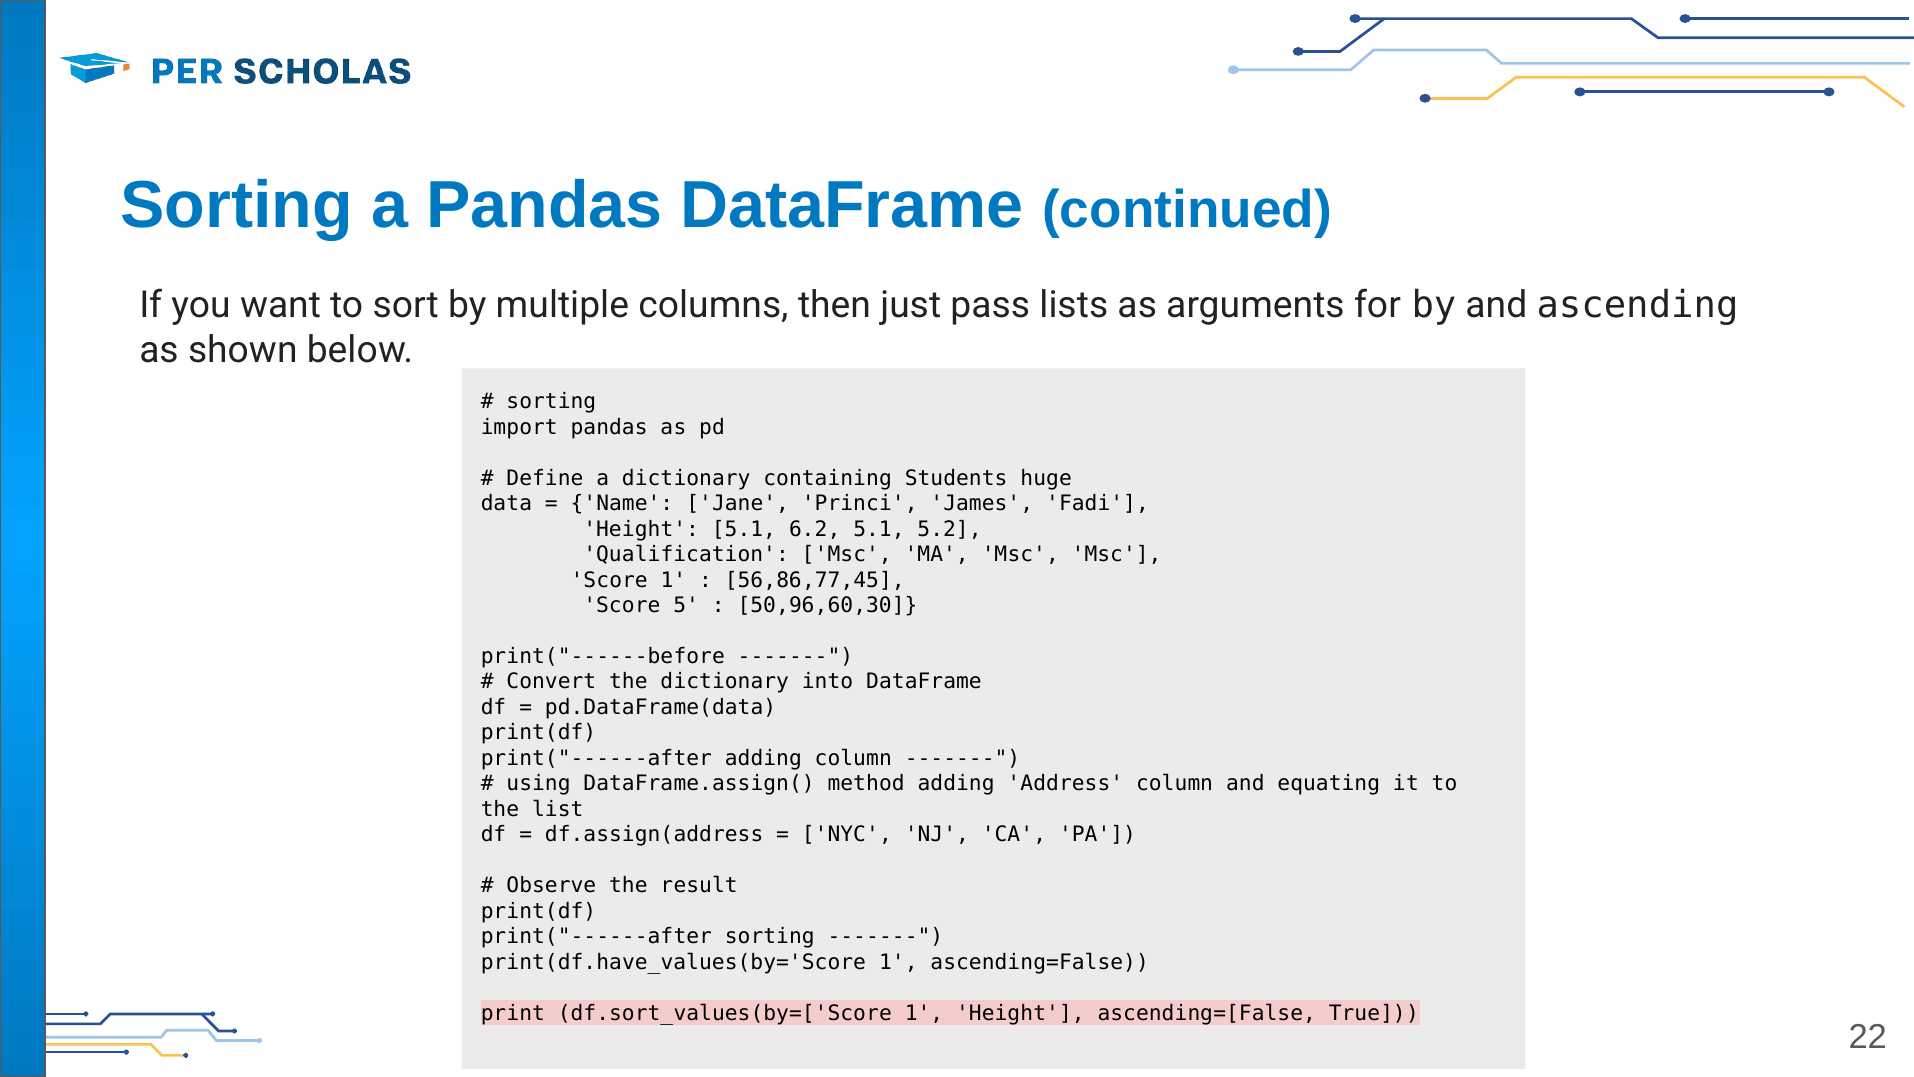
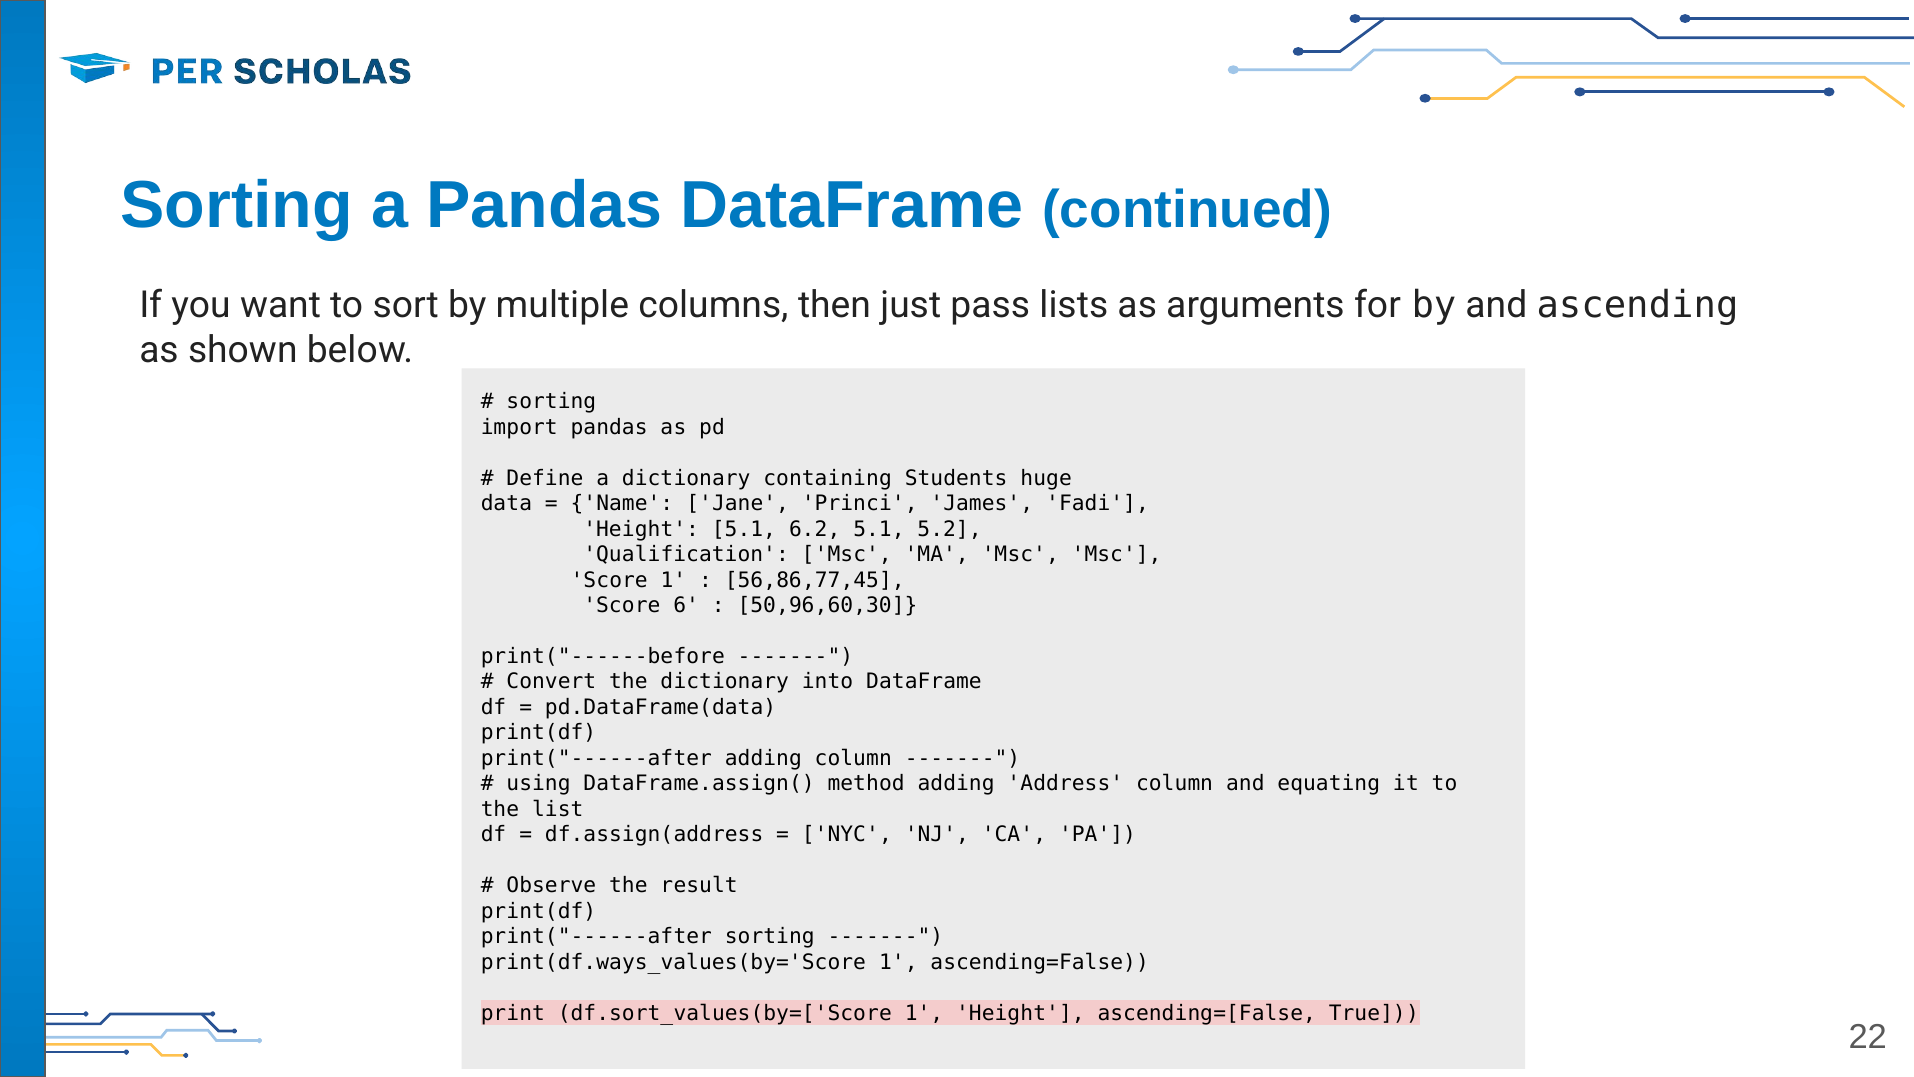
5: 5 -> 6 (686, 605)
print(df.have_values(by='Score: print(df.have_values(by='Score -> print(df.ways_values(by='Score (673, 962)
